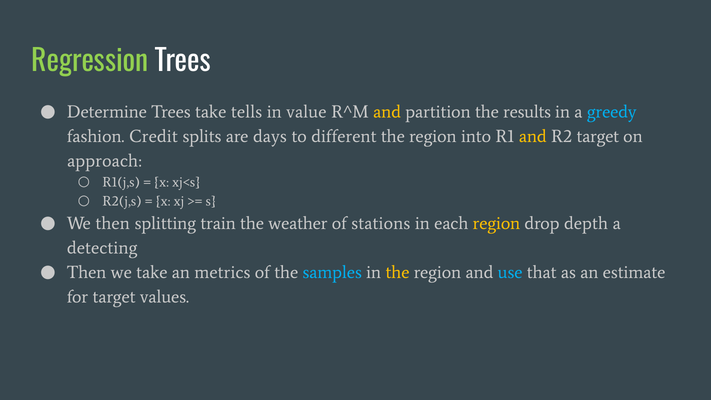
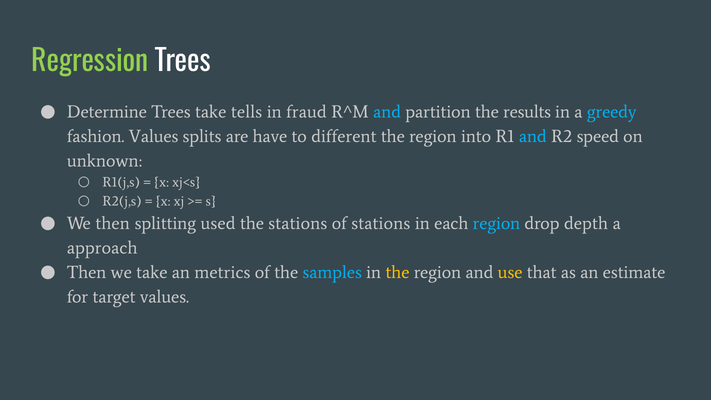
value: value -> fraud (306, 112)
and colour: yellow -> light blue (387, 112)
fashion Credit: Credit -> Values (154, 136)
days: days -> have (270, 136)
and colour: yellow -> light blue (533, 136)
R2 target: target -> speed (598, 136)
approach: approach -> unknown (104, 161)
train: train -> used (218, 224)
the weather: weather -> stations (298, 224)
region colour: yellow -> light blue (496, 224)
detecting: detecting -> approach (102, 248)
use colour: light blue -> yellow (510, 273)
